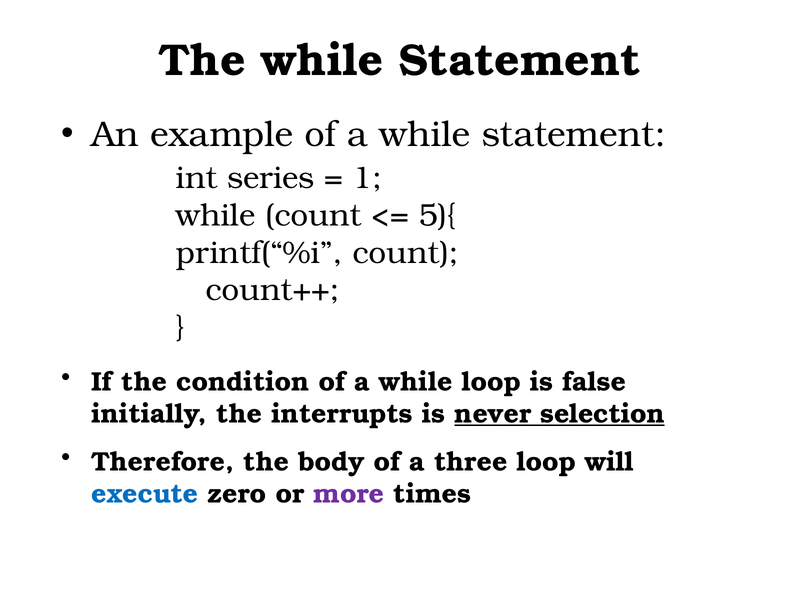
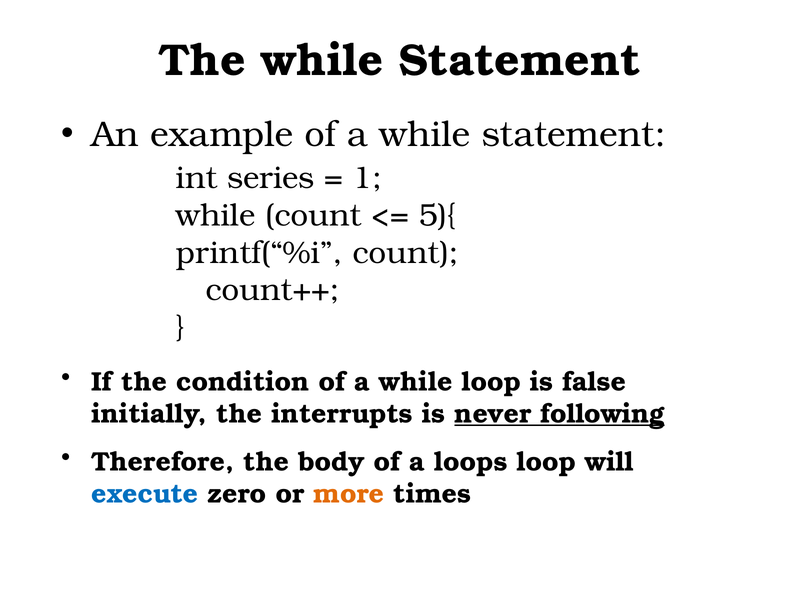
selection: selection -> following (603, 414)
three: three -> loops (471, 462)
more colour: purple -> orange (349, 494)
